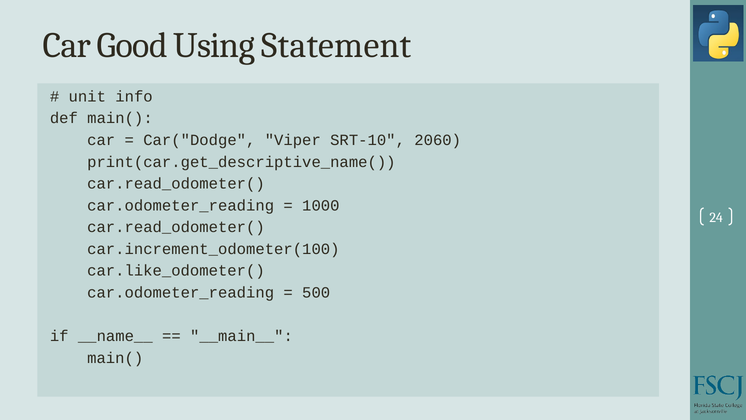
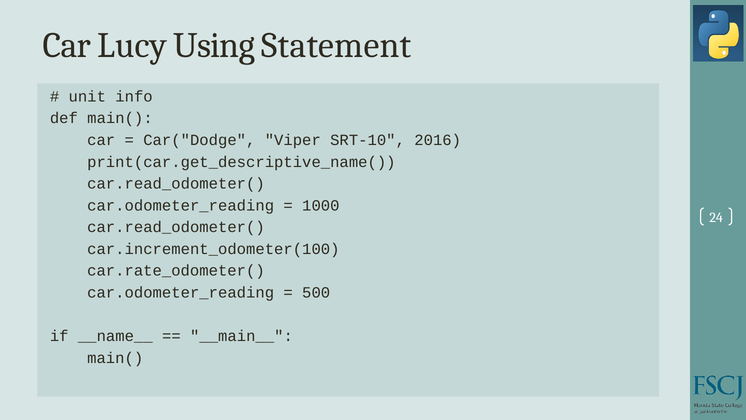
Good: Good -> Lucy (132, 45)
2060: 2060 -> 2016 (438, 140)
car.like_odometer(: car.like_odometer( -> car.rate_odometer( (176, 271)
